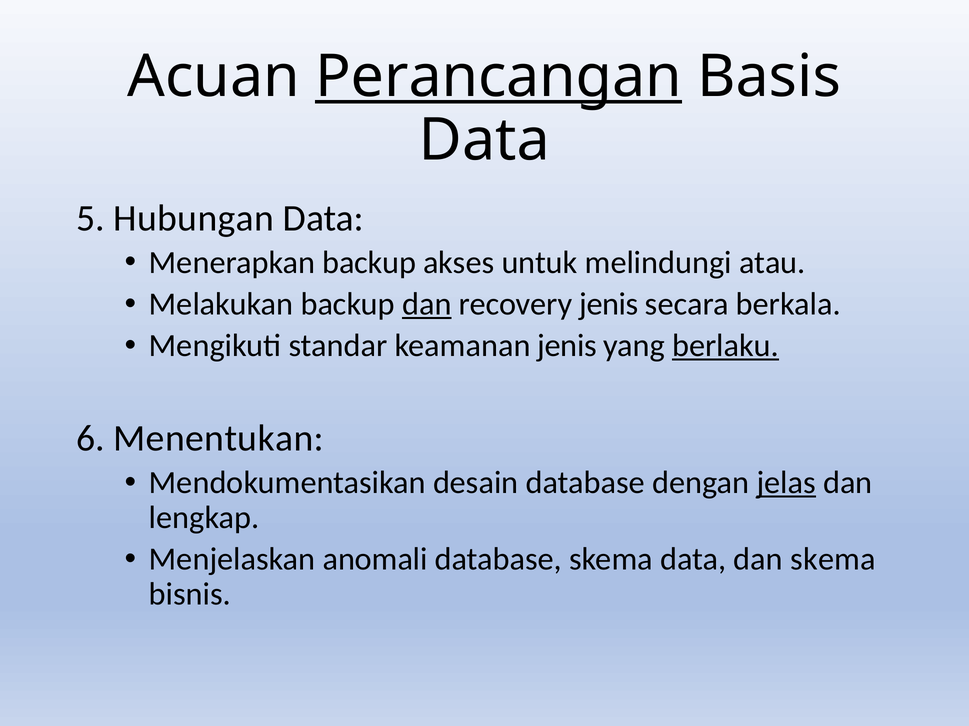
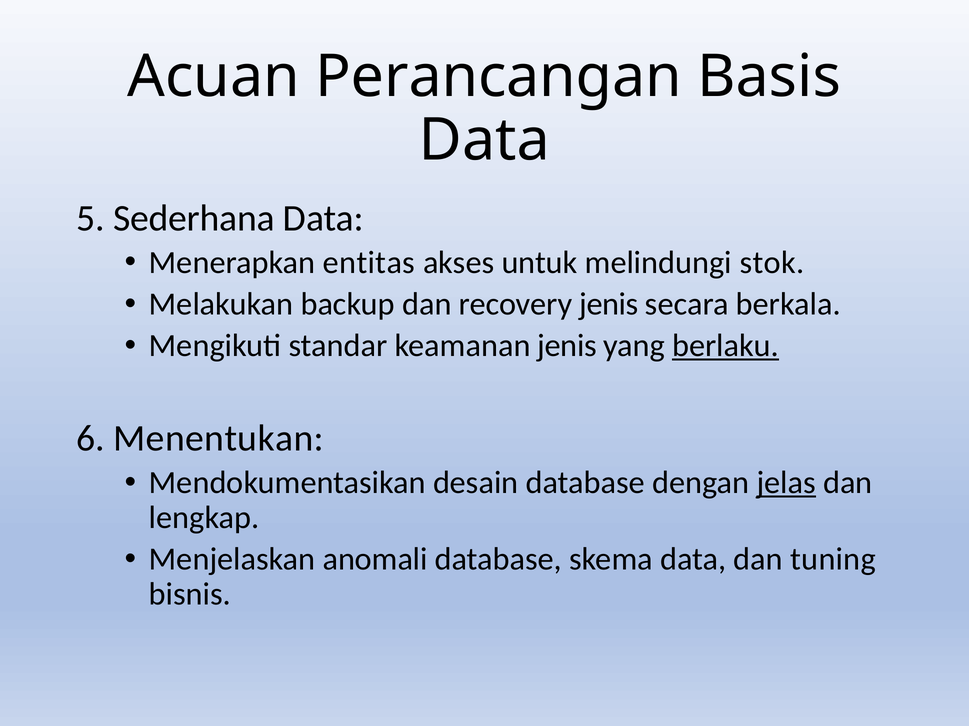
Perancangan underline: present -> none (499, 77)
Hubungan: Hubungan -> Sederhana (194, 218)
Menerapkan backup: backup -> entitas (369, 263)
atau: atau -> stok (772, 263)
dan underline: present -> none (427, 304)
dan skema: skema -> tuning (833, 560)
